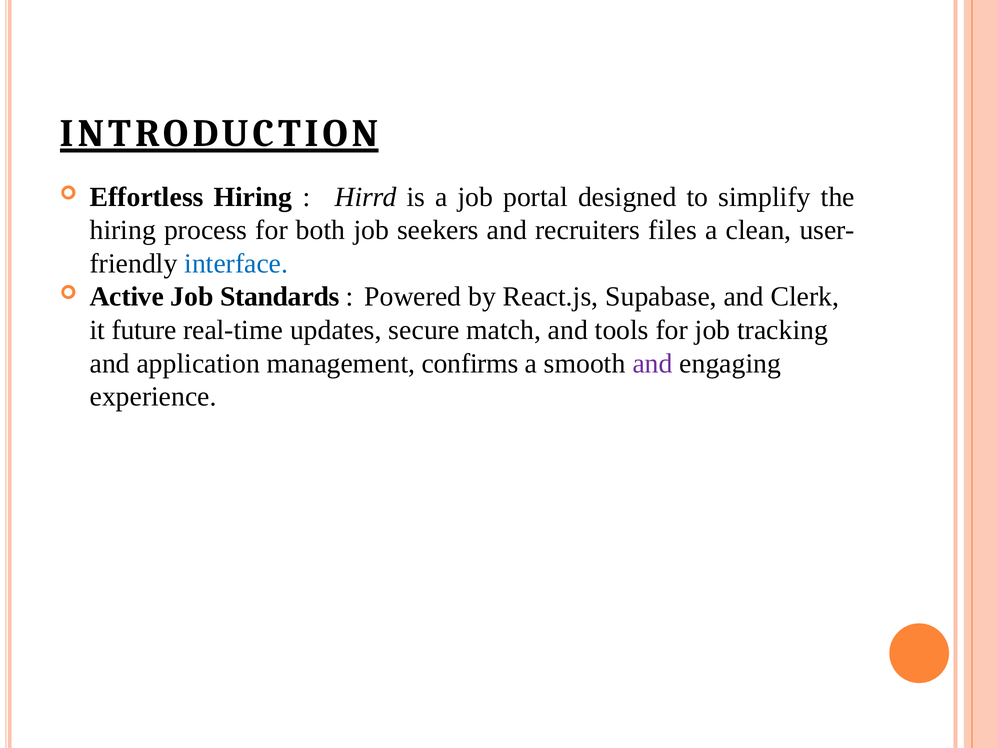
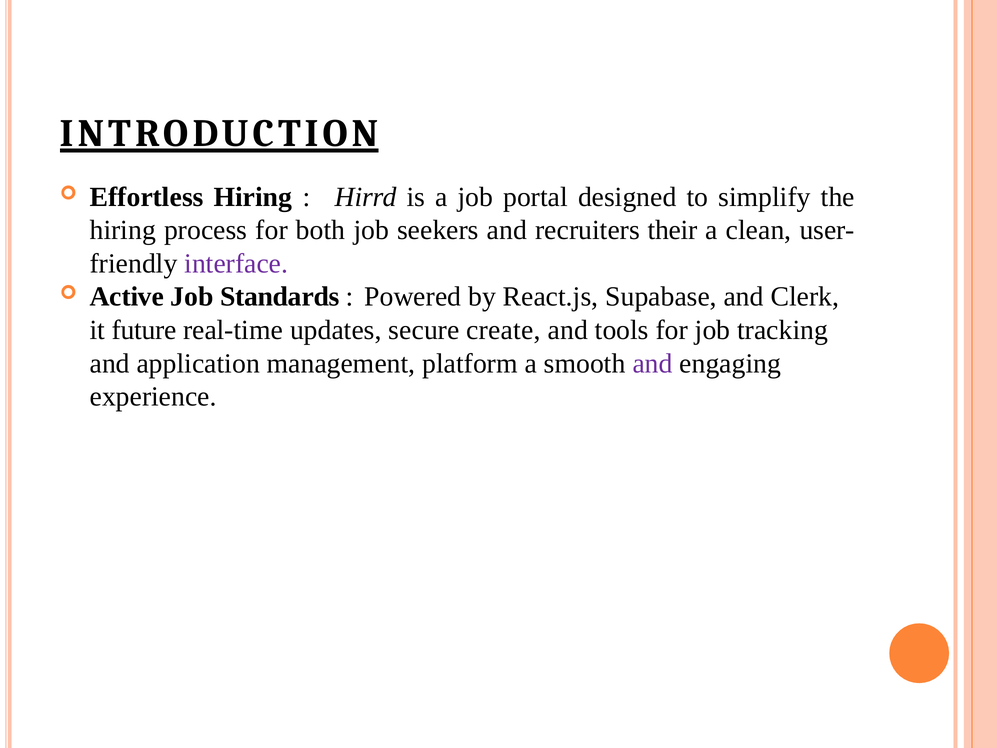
files: files -> their (673, 230)
interface colour: blue -> purple (236, 263)
match: match -> create (504, 330)
confirms: confirms -> platform (470, 363)
